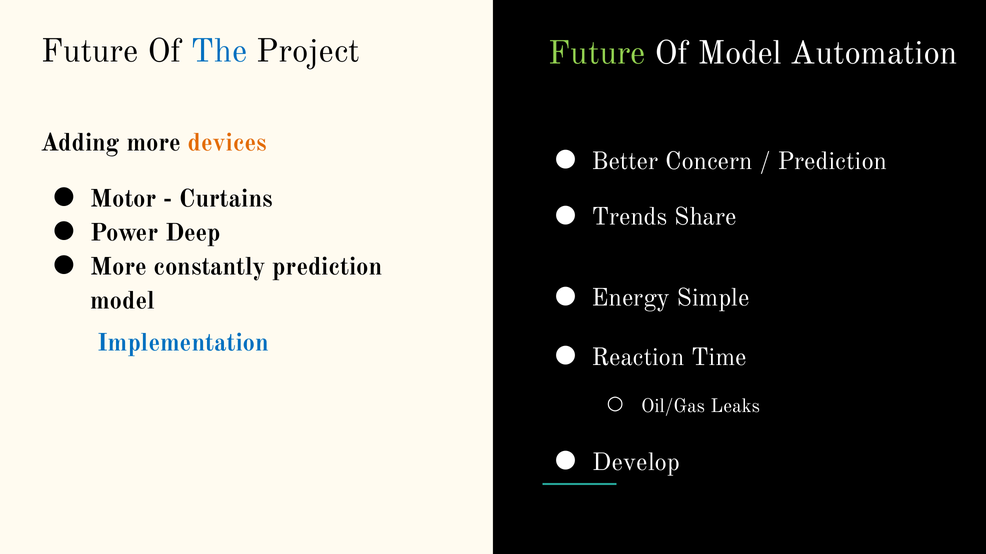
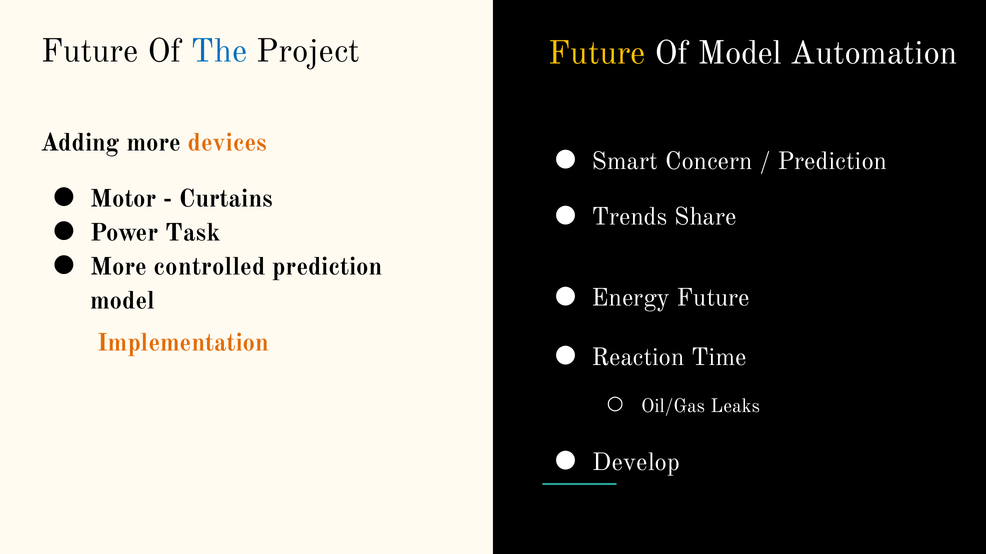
Future colour: light green -> yellow (597, 53)
Better: Better -> Smart (625, 161)
Deep: Deep -> Task (193, 233)
constantly: constantly -> controlled (210, 267)
Energy Simple: Simple -> Future (713, 298)
Implementation colour: blue -> orange (183, 343)
